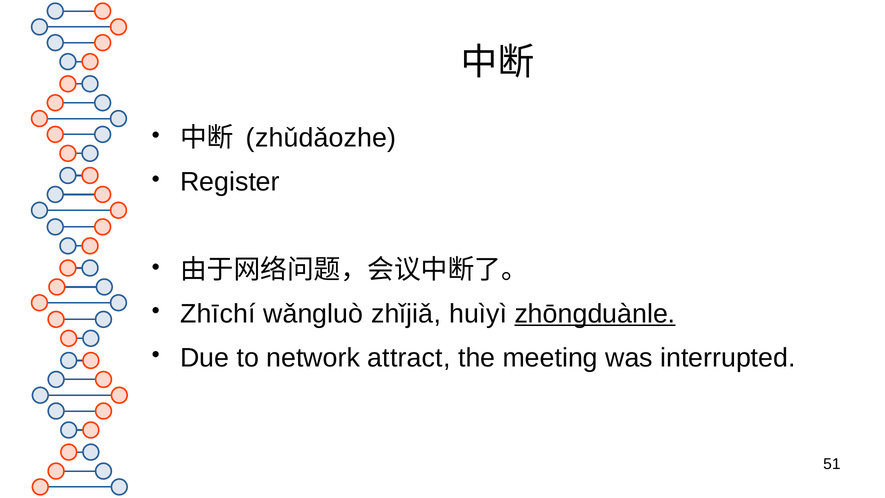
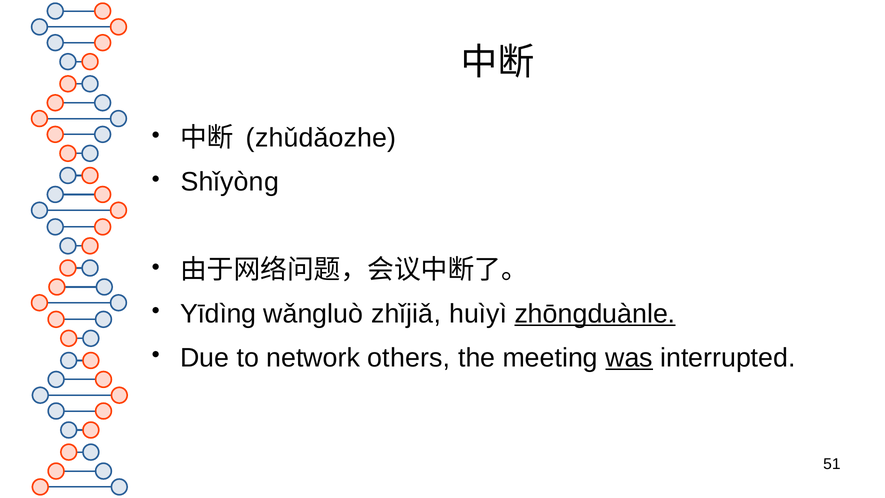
Register: Register -> Shǐyòng (230, 182)
Zhīchí: Zhīchí -> Yīdìng (218, 314)
attract: attract -> others (409, 358)
was underline: none -> present (629, 358)
